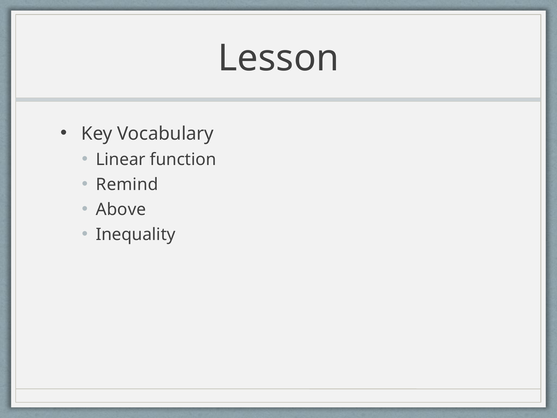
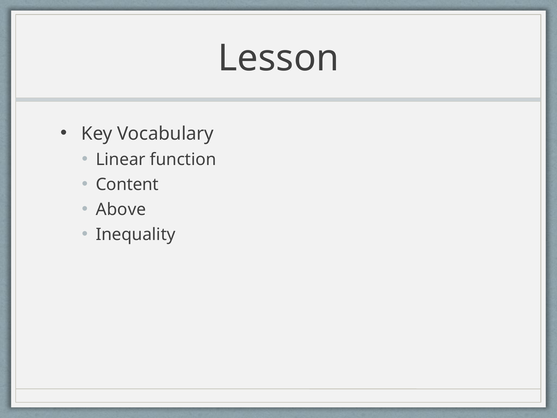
Remind: Remind -> Content (127, 184)
